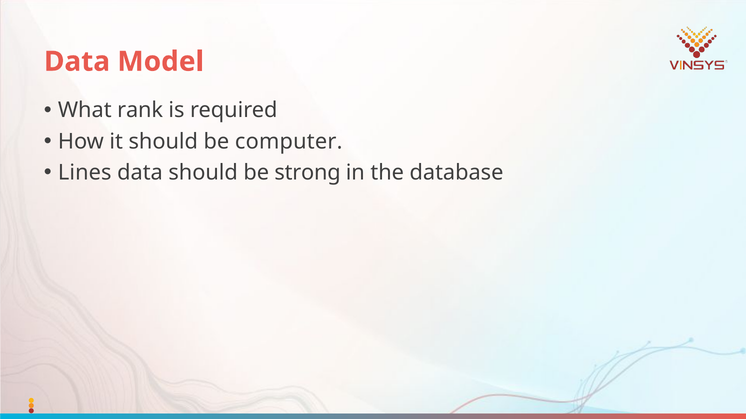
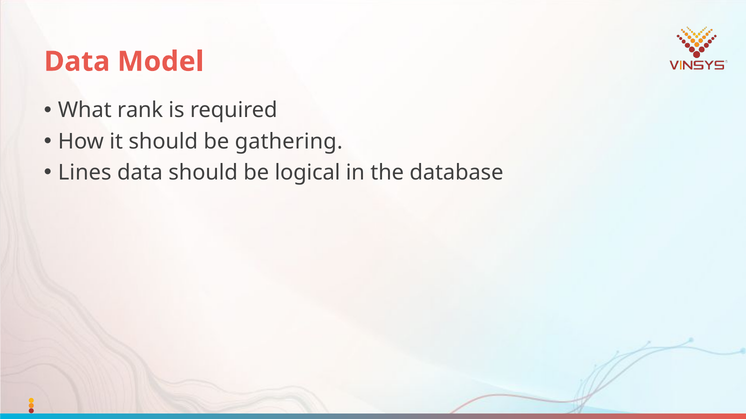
computer: computer -> gathering (289, 142)
strong: strong -> logical (307, 173)
